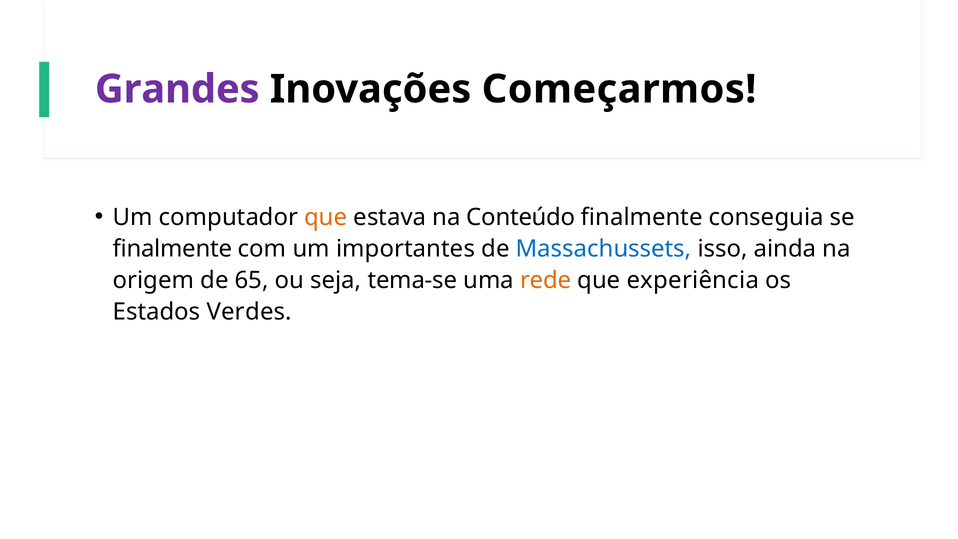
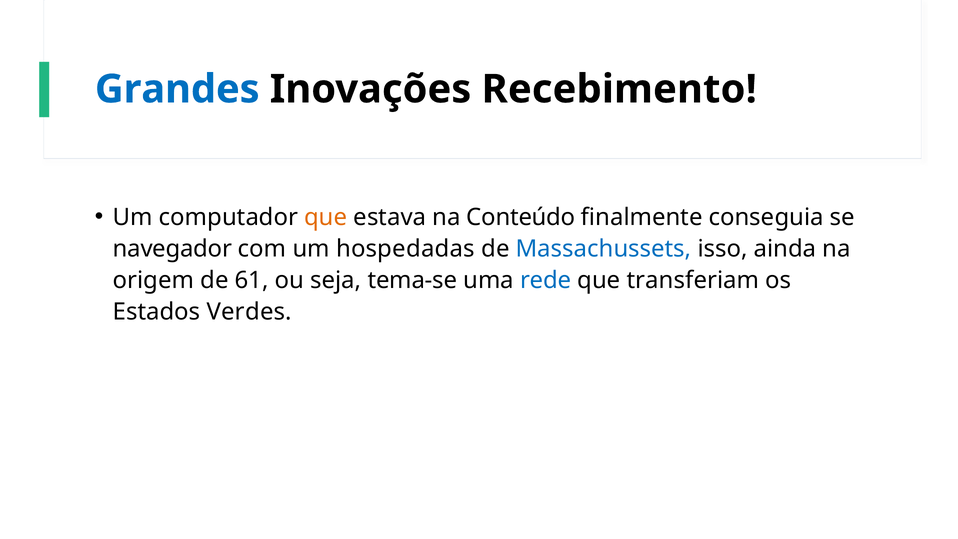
Grandes colour: purple -> blue (177, 89)
Começarmos: Começarmos -> Recebimento (619, 89)
finalmente: finalmente -> navegador (172, 249)
importantes: importantes -> hospedadas (405, 249)
65: 65 -> 61 (252, 280)
rede colour: orange -> blue (546, 280)
experiência: experiência -> transferiam (693, 280)
